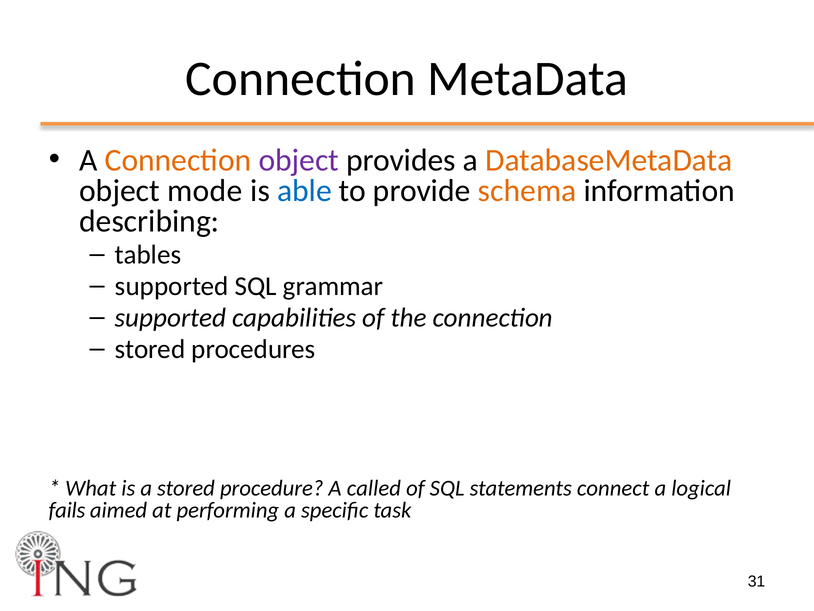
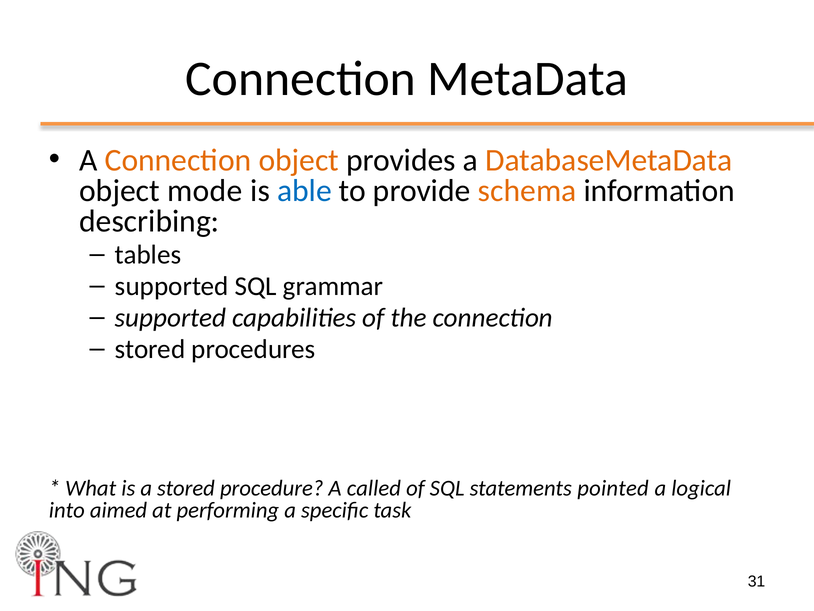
object colour: purple -> orange (299, 160)
connect: connect -> pointed (613, 488)
fails: fails -> into (67, 510)
